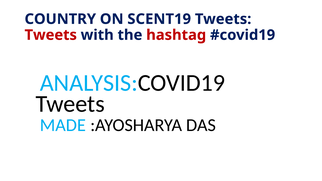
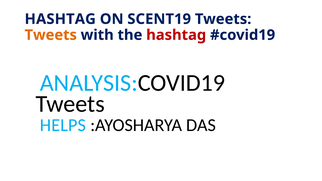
COUNTRY: COUNTRY -> HASHTAG (60, 19)
Tweets colour: red -> orange (51, 35)
MADE: MADE -> HELPS (63, 125)
